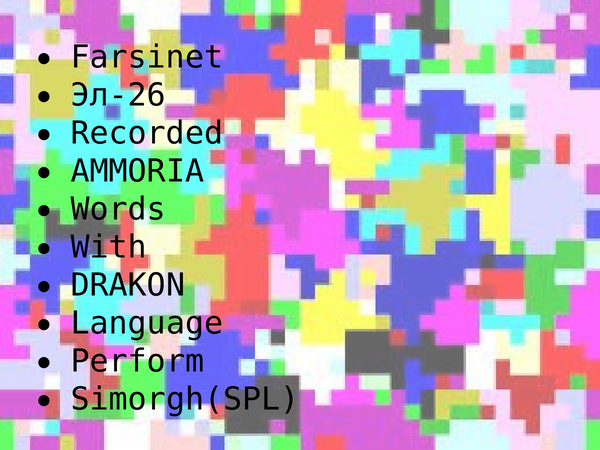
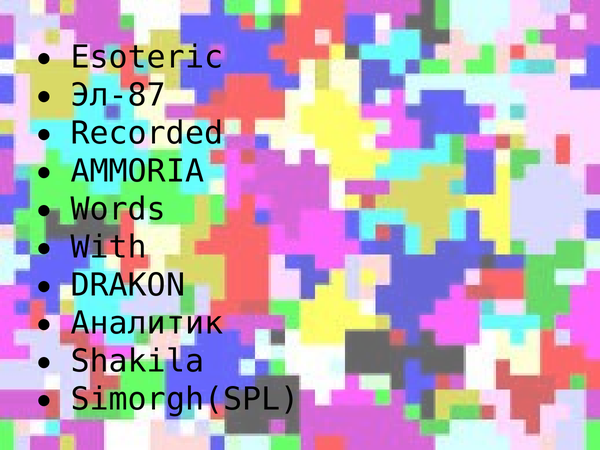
Farsinet: Farsinet -> Esoteric (147, 57)
Эл-26: Эл-26 -> Эл-87 (118, 95)
Language: Language -> Аналитик (147, 323)
Perform: Perform -> Shakila (137, 361)
